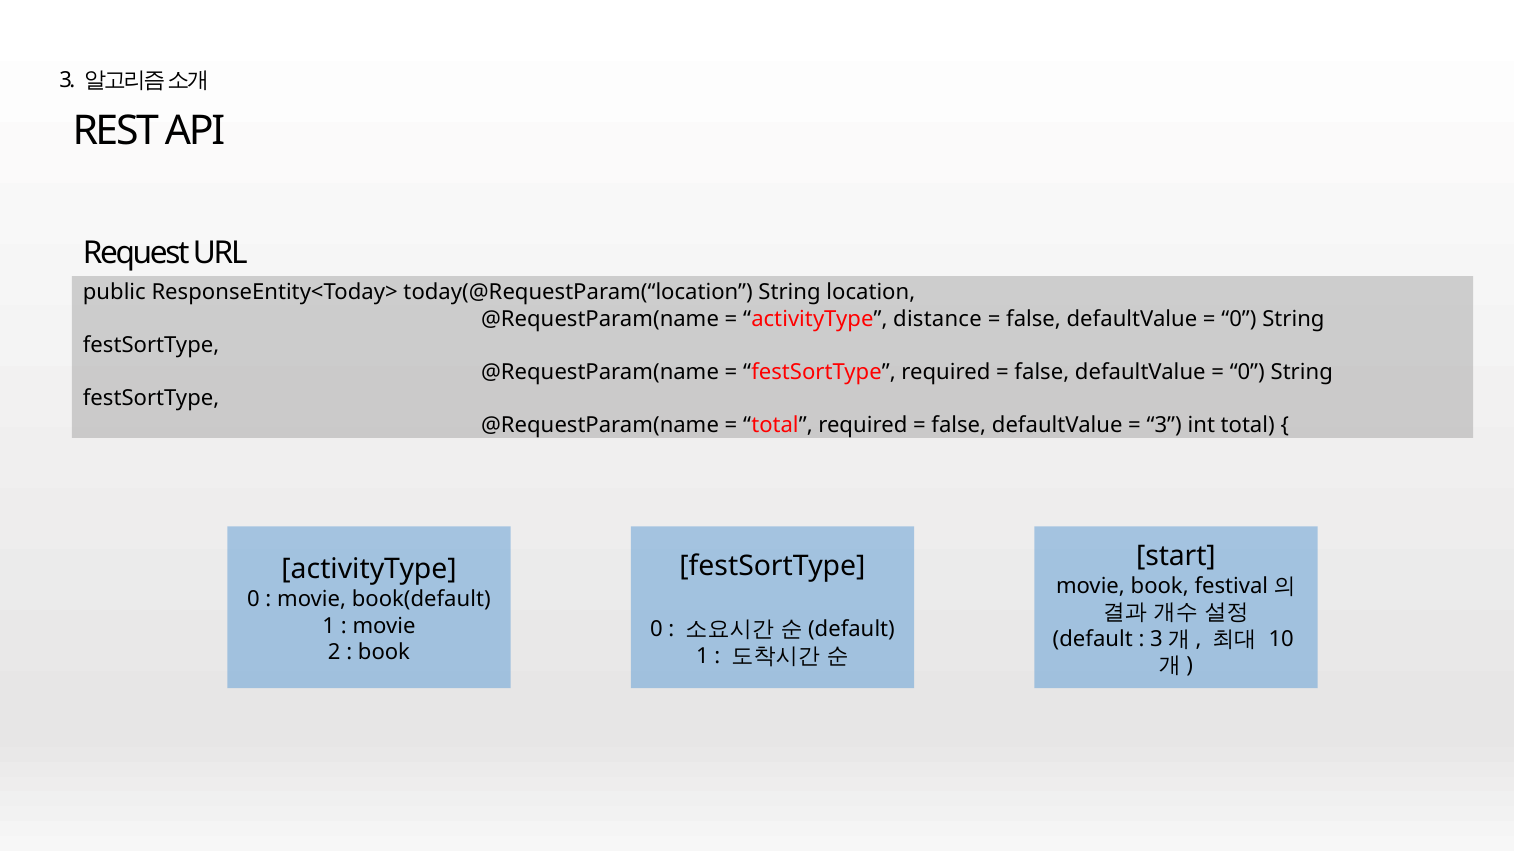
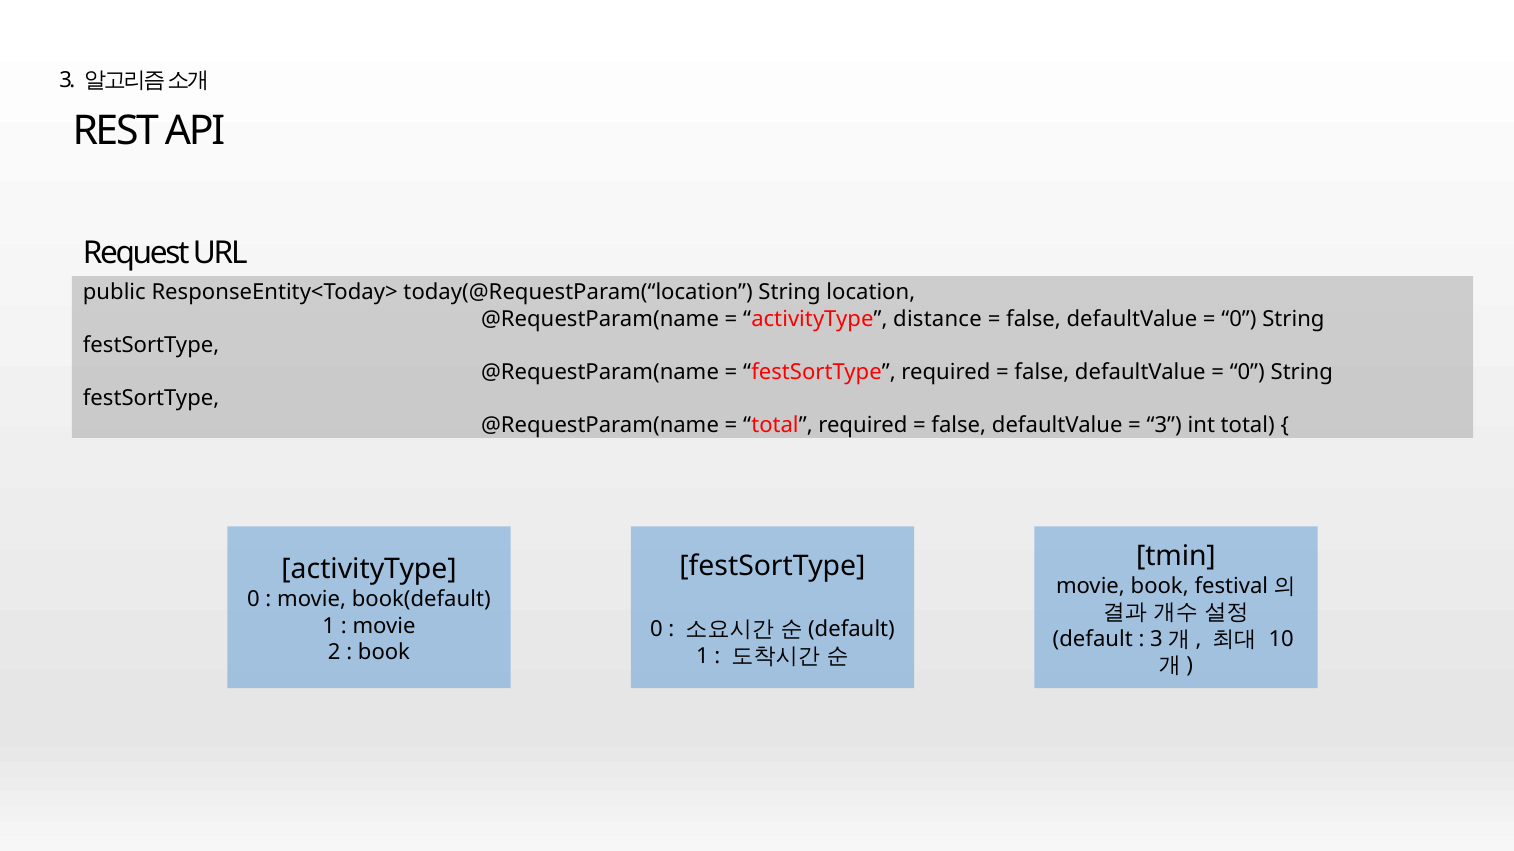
start: start -> tmin (1176, 557)
